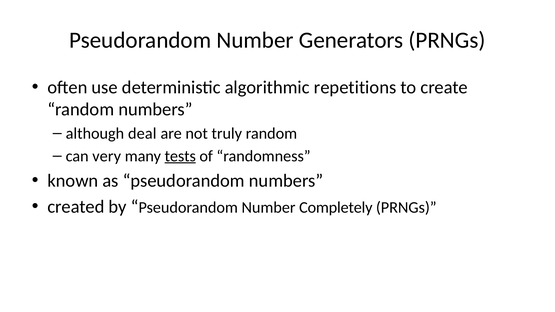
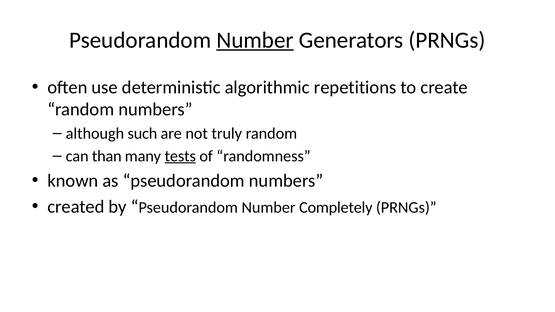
Number underline: none -> present (255, 40)
deal: deal -> such (142, 133)
very: very -> than (107, 156)
